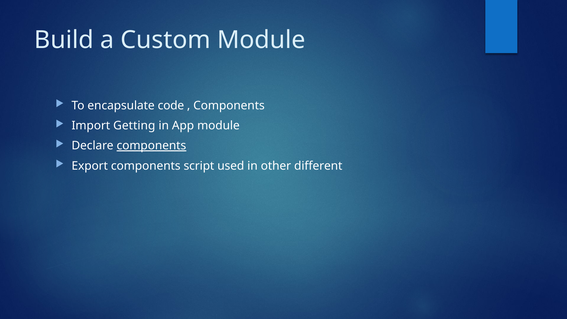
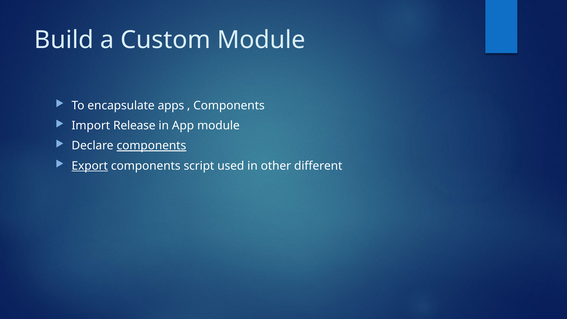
code: code -> apps (171, 106)
Getting: Getting -> Release (134, 126)
Export underline: none -> present (90, 166)
